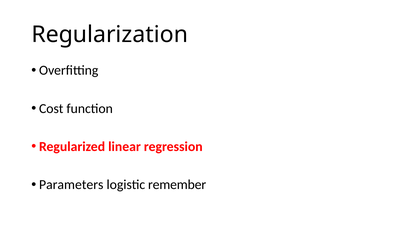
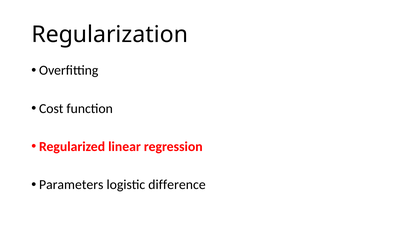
remember: remember -> difference (177, 185)
